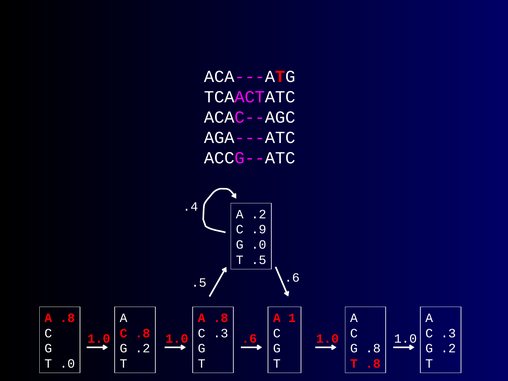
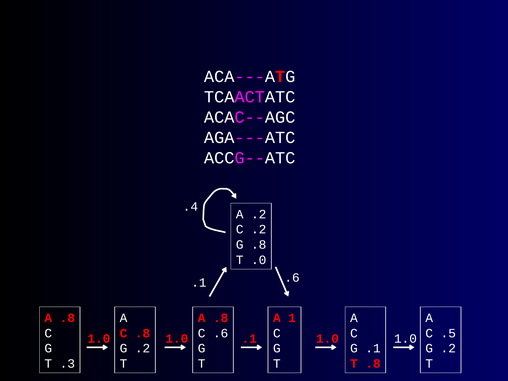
C .9: .9 -> .2 (259, 229)
G .0: .0 -> .8 (259, 245)
T .5: .5 -> .0 (259, 260)
.5: .5 -> .1 (199, 283)
.3: .3 -> .6 (221, 333)
.3: .3 -> .5 (448, 333)
.6: .6 -> .1 (249, 339)
G .8: .8 -> .1 (373, 348)
T .0: .0 -> .3 (67, 364)
